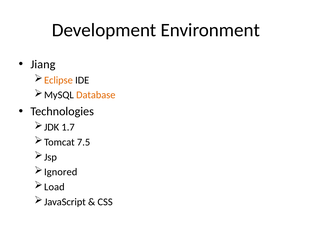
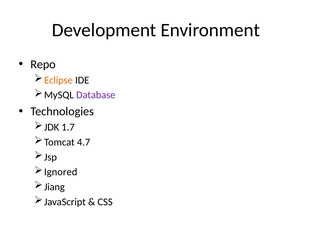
Jiang: Jiang -> Repo (43, 64)
Database colour: orange -> purple (96, 95)
7.5: 7.5 -> 4.7 (84, 142)
Load: Load -> Jiang (54, 187)
